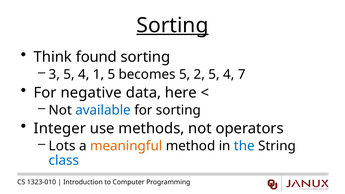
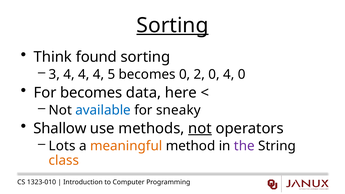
3 5: 5 -> 4 (69, 74)
1: 1 -> 4 (98, 74)
becomes 5: 5 -> 0 (185, 74)
2 5: 5 -> 0 (214, 74)
4 7: 7 -> 0 (242, 74)
For negative: negative -> becomes (91, 93)
for sorting: sorting -> sneaky (178, 110)
Integer: Integer -> Shallow (60, 128)
not underline: none -> present (200, 128)
the colour: blue -> purple (244, 146)
class colour: blue -> orange (64, 160)
